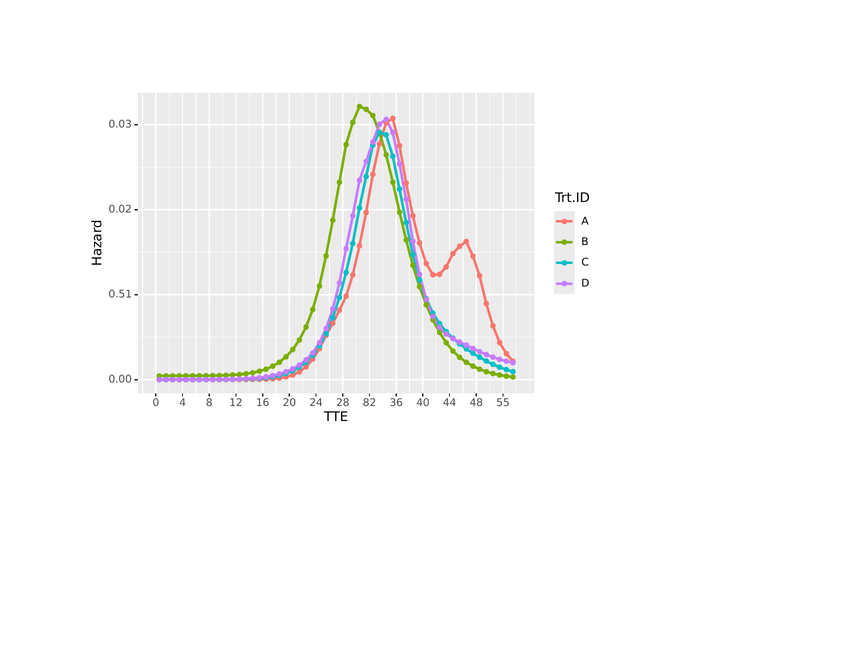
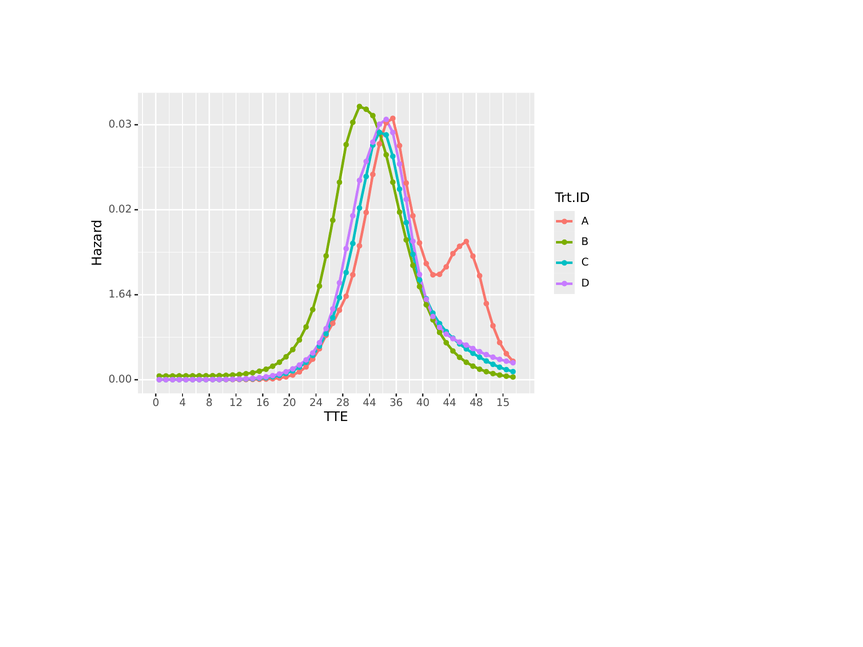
0.51: 0.51 -> 1.64 (120, 294)
28 82: 82 -> 44 (370, 403)
55: 55 -> 15 (503, 403)
